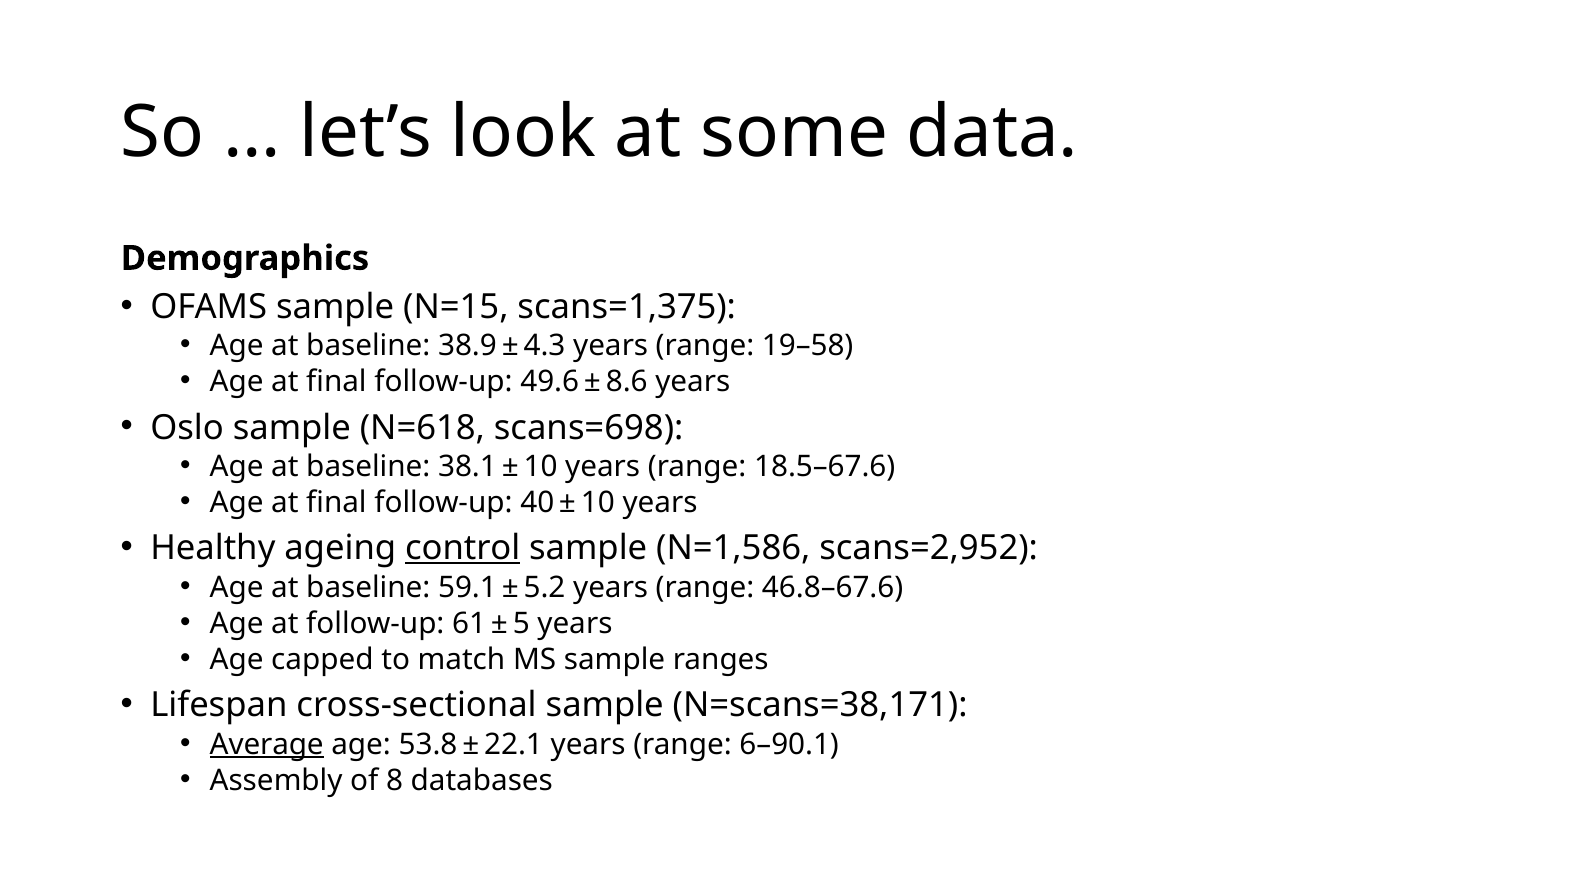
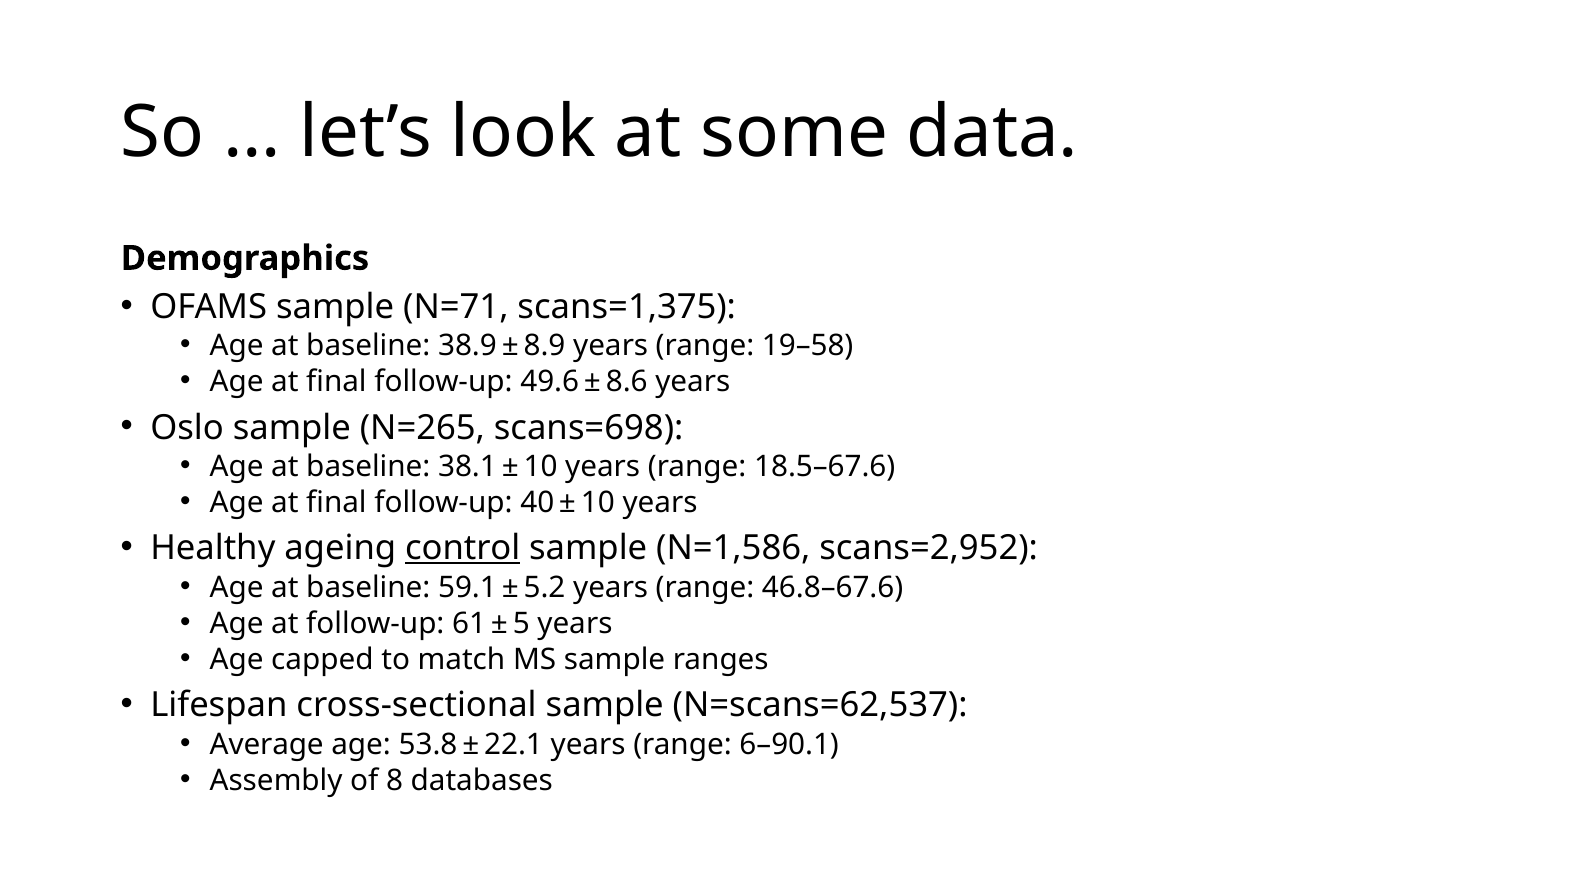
N=15: N=15 -> N=71 (456, 307)
4.3: 4.3 -> 8.9 (544, 346)
N=618: N=618 -> N=265 (422, 428)
N=scans=38,171: N=scans=38,171 -> N=scans=62,537 (820, 706)
Average underline: present -> none (267, 745)
